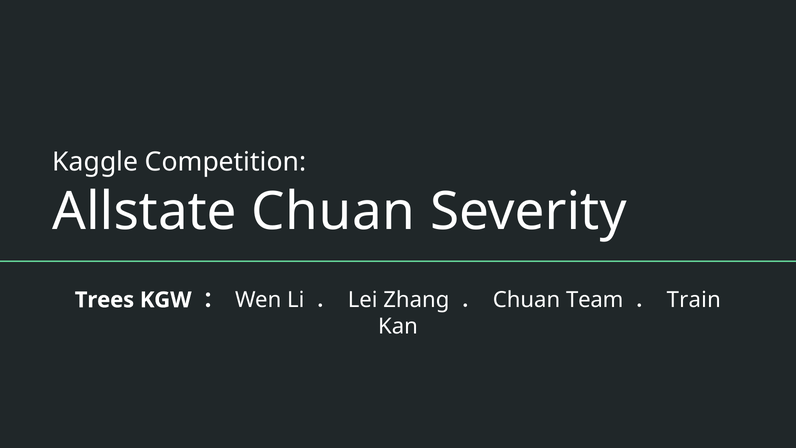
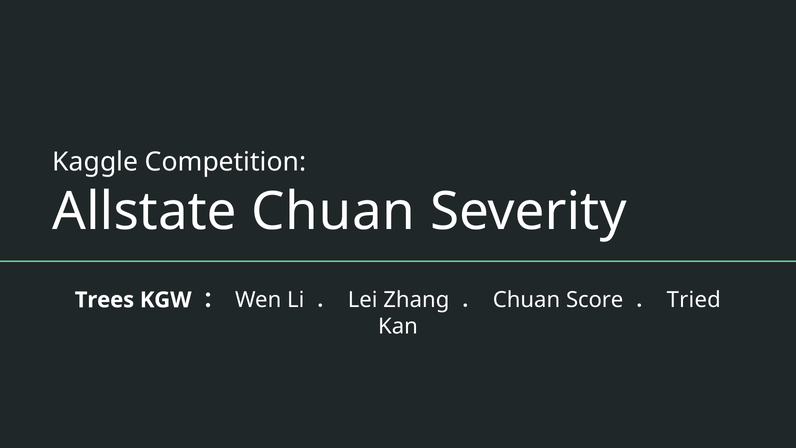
Team: Team -> Score (595, 300)
Train: Train -> Tried (694, 300)
